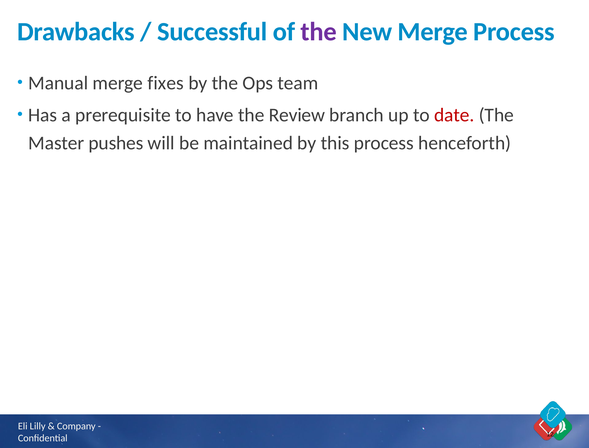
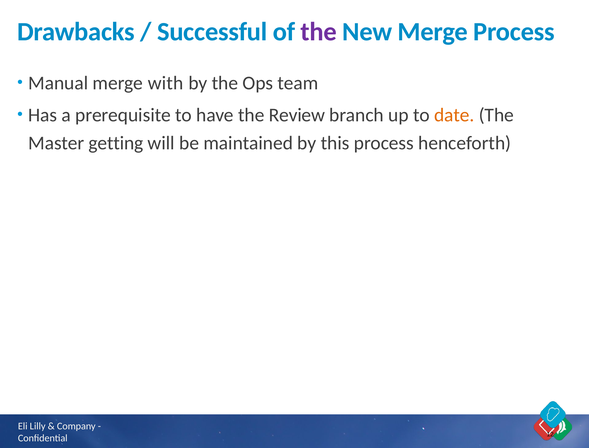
fixes: fixes -> with (166, 83)
date colour: red -> orange (454, 115)
pushes: pushes -> getting (116, 143)
